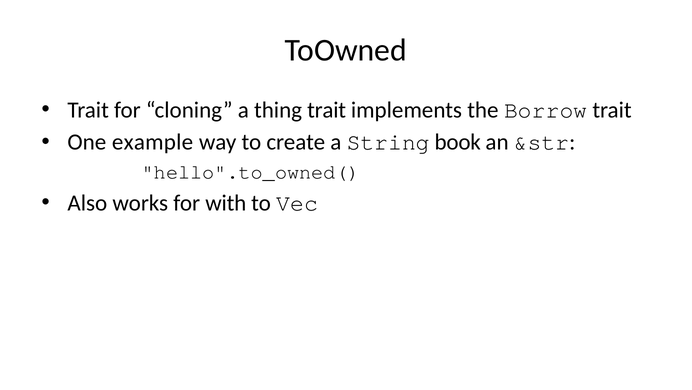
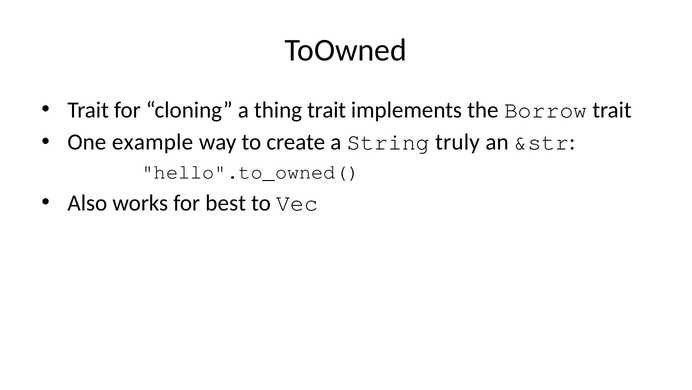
book: book -> truly (457, 142)
with: with -> best (226, 203)
